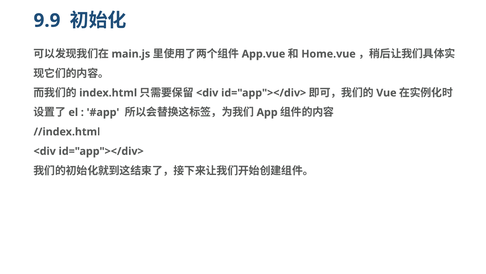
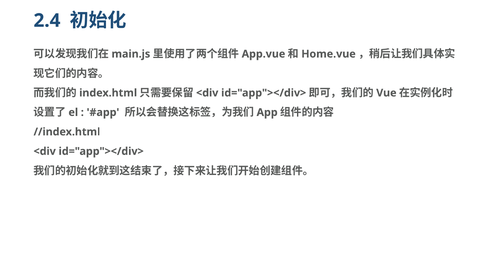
9.9: 9.9 -> 2.4 (47, 20)
